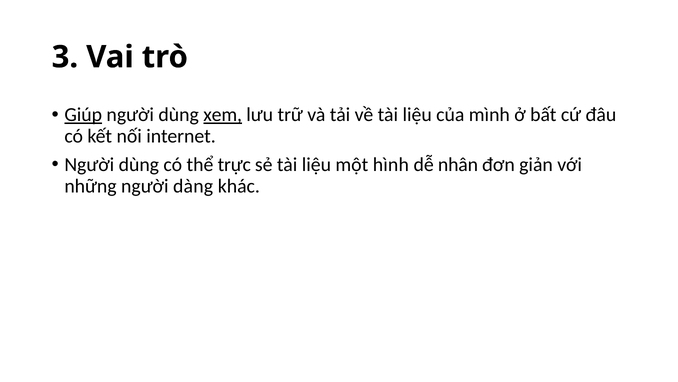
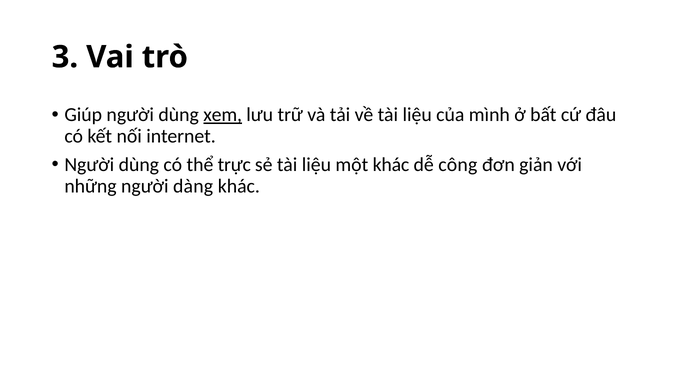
Giúp underline: present -> none (83, 115)
một hình: hình -> khác (391, 164)
nhân: nhân -> công (458, 164)
